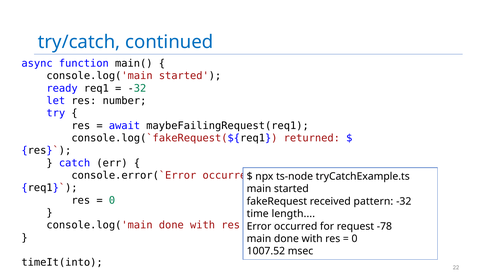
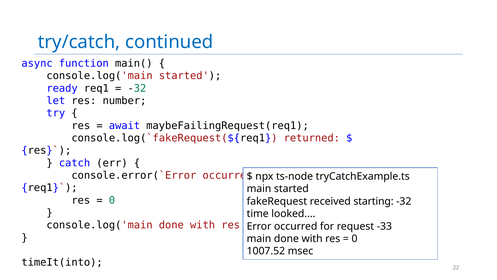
pattern: pattern -> starting (373, 201)
length: length -> looked (293, 213)
-78: -78 -> -33 (384, 226)
